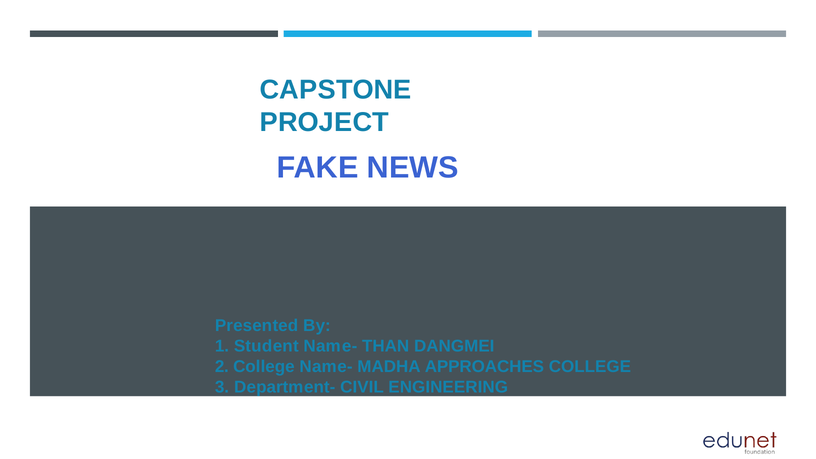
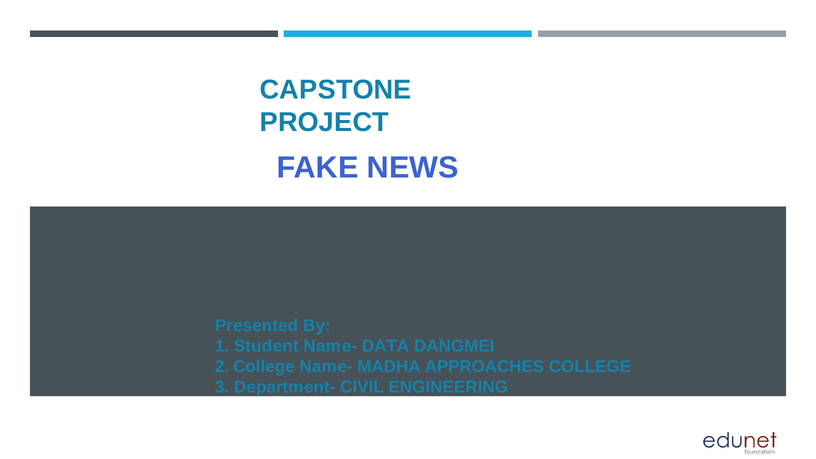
THAN: THAN -> DATA (386, 346)
